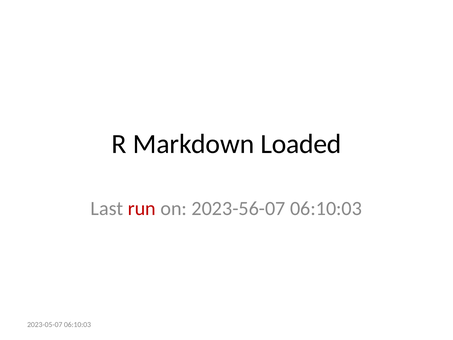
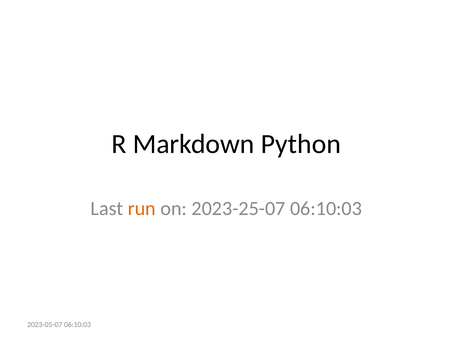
Loaded: Loaded -> Python (301, 144)
run colour: red -> orange (142, 208)
2023-56-07: 2023-56-07 -> 2023-25-07 (239, 208)
